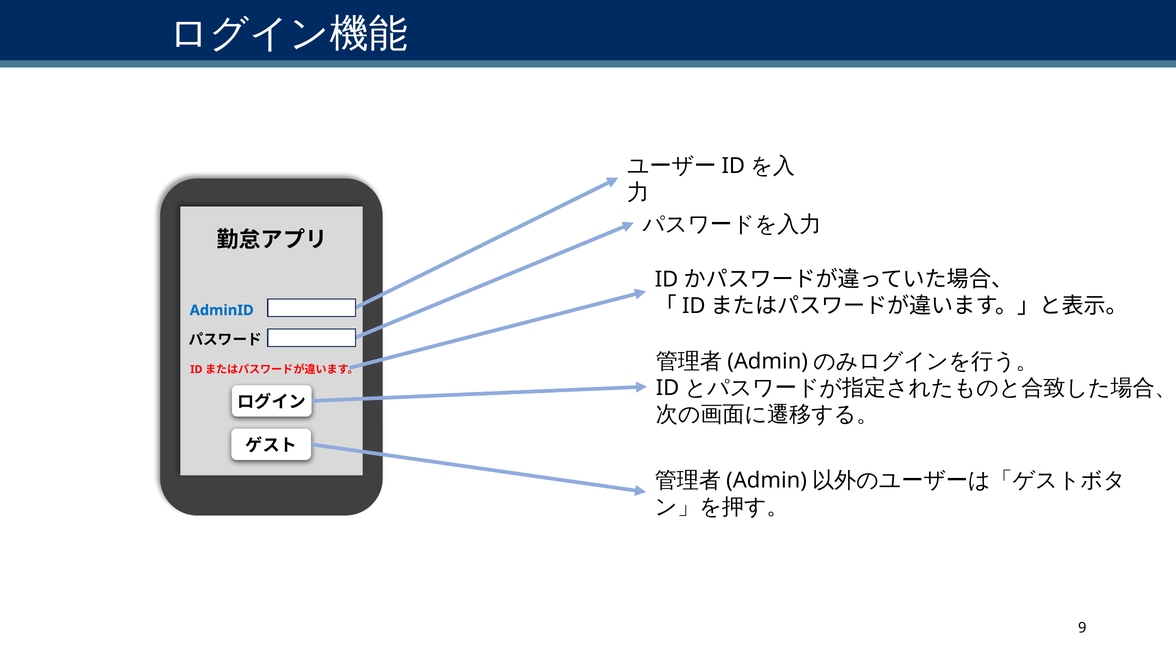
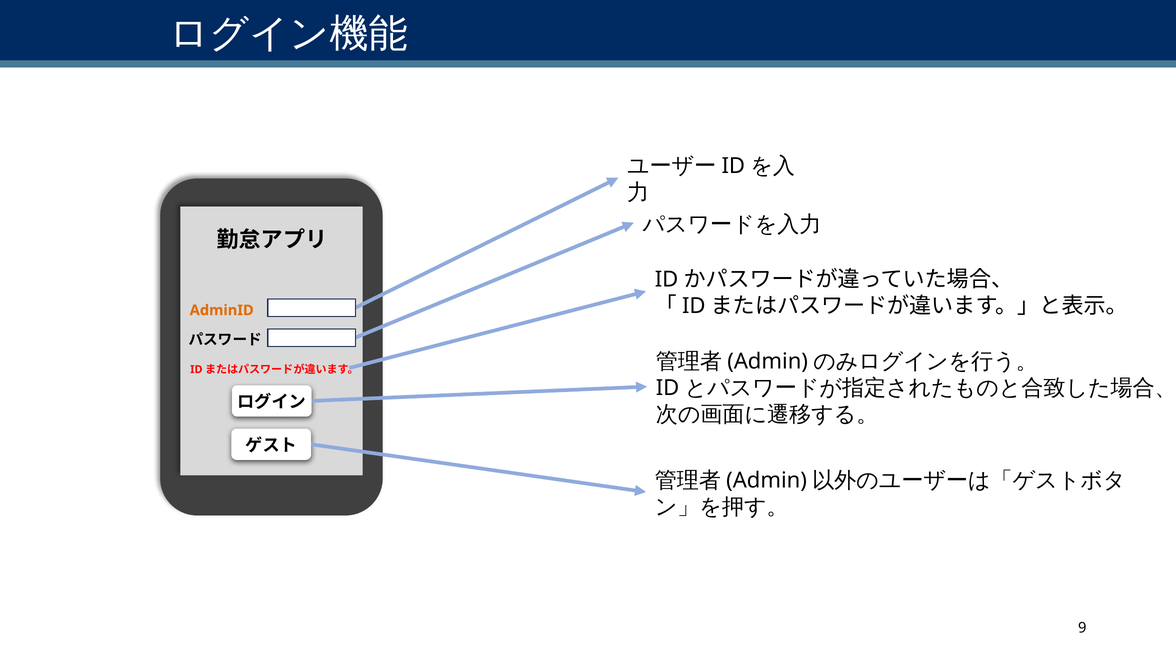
AdminID colour: blue -> orange (222, 310)
